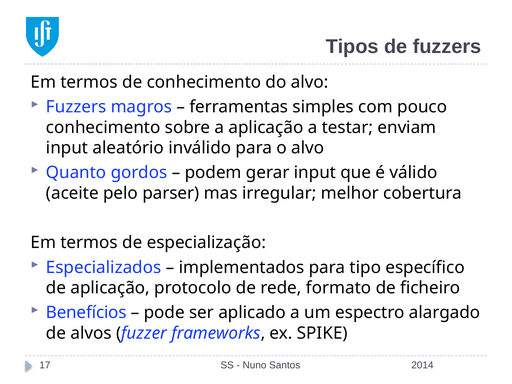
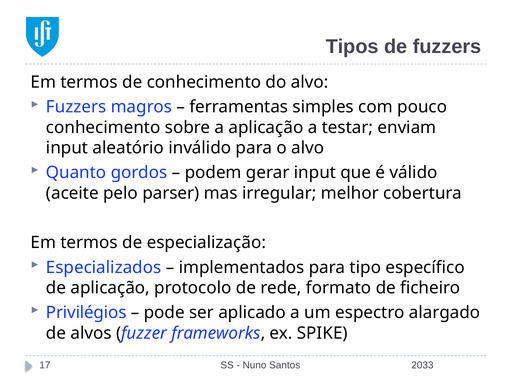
Benefícios: Benefícios -> Privilégios (86, 313)
2014: 2014 -> 2033 (422, 365)
